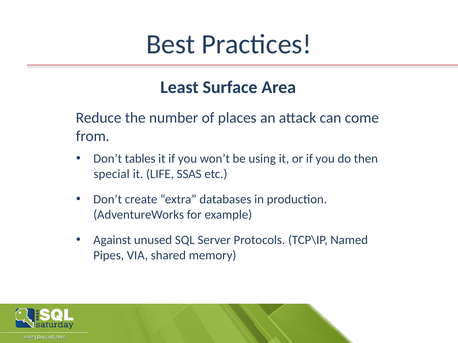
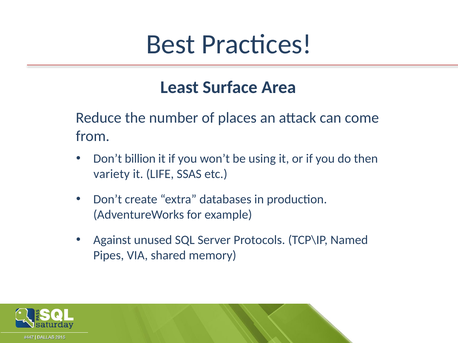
tables: tables -> billion (140, 159)
special: special -> variety (112, 174)
